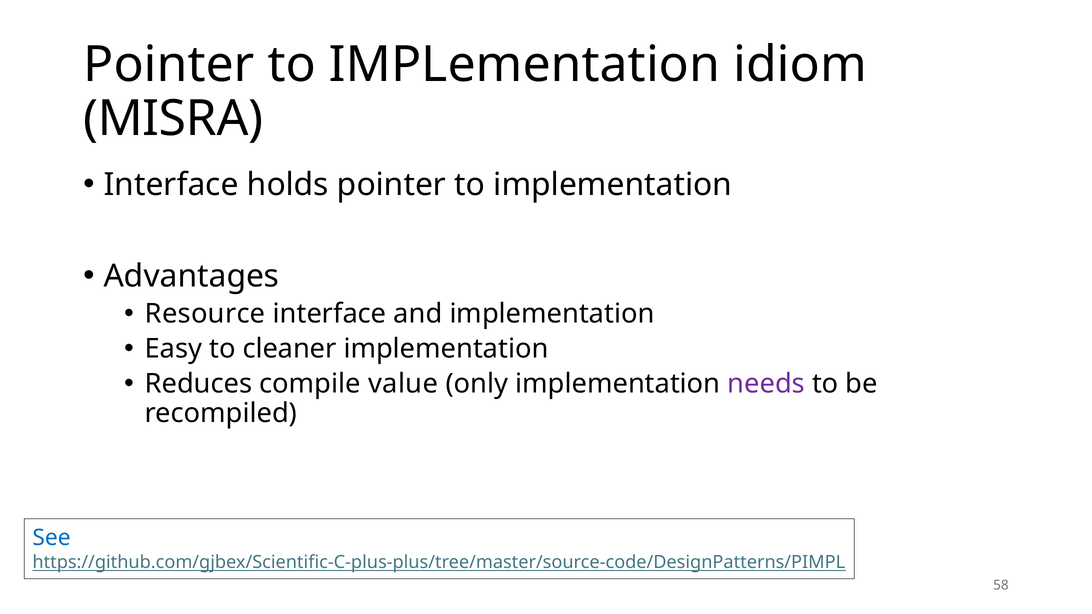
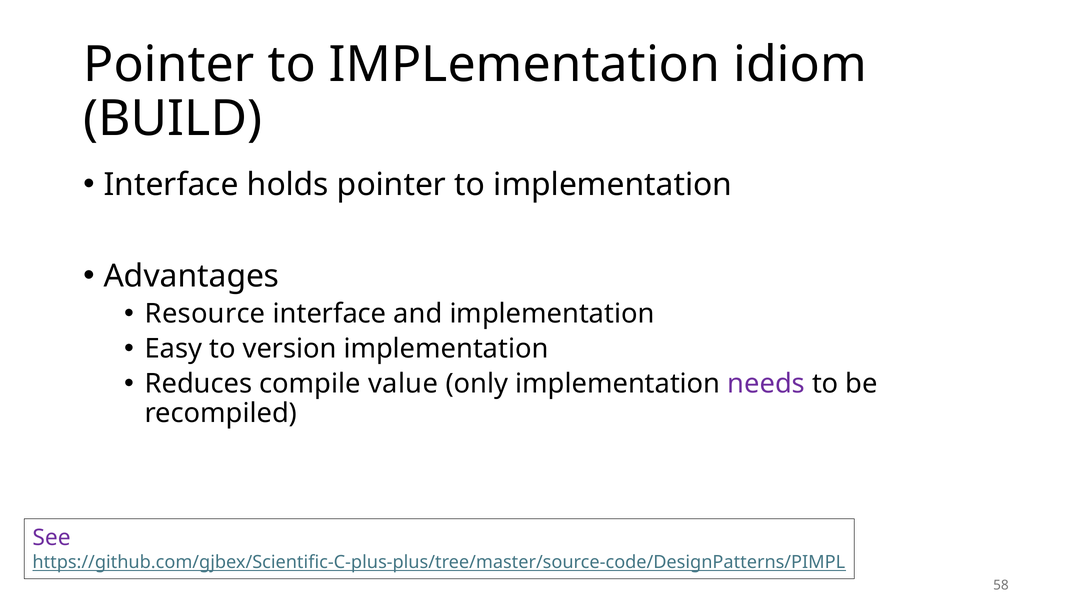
MISRA: MISRA -> BUILD (173, 119)
cleaner: cleaner -> version (290, 349)
See colour: blue -> purple (52, 538)
